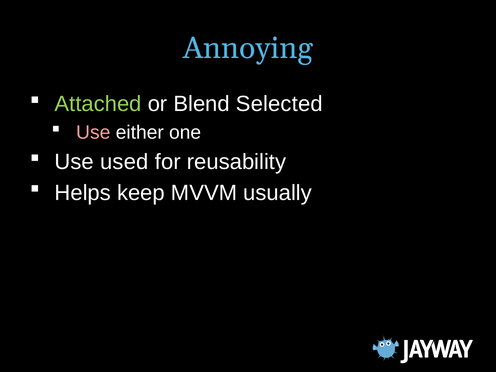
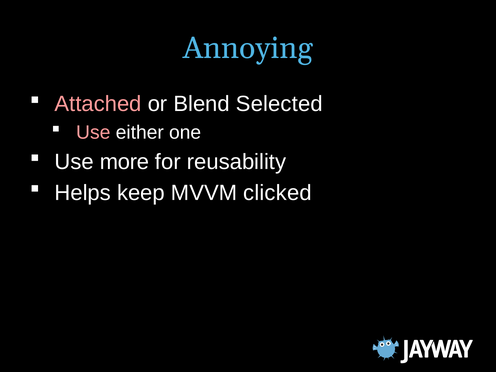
Attached colour: light green -> pink (98, 104)
used: used -> more (124, 162)
usually: usually -> clicked (277, 193)
